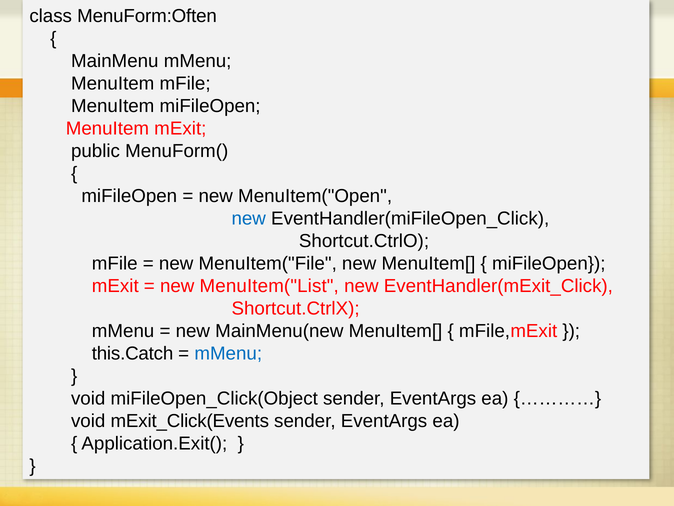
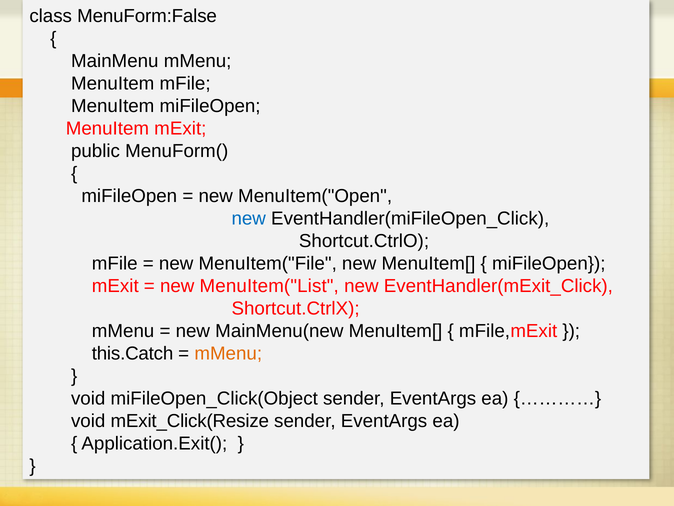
MenuForm:Often: MenuForm:Often -> MenuForm:False (147, 16)
mMenu colour: blue -> orange (228, 353)
mExit_Click(Events: mExit_Click(Events -> mExit_Click(Resize (190, 420)
